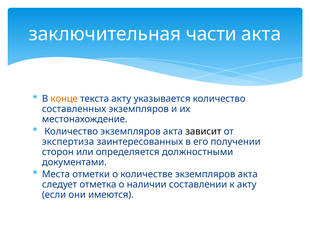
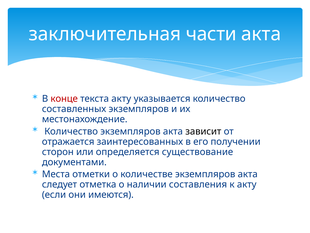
конце colour: orange -> red (64, 99)
экспертиза: экспертиза -> отражается (68, 141)
должностными: должностными -> существование (198, 152)
составлении: составлении -> составления (198, 184)
